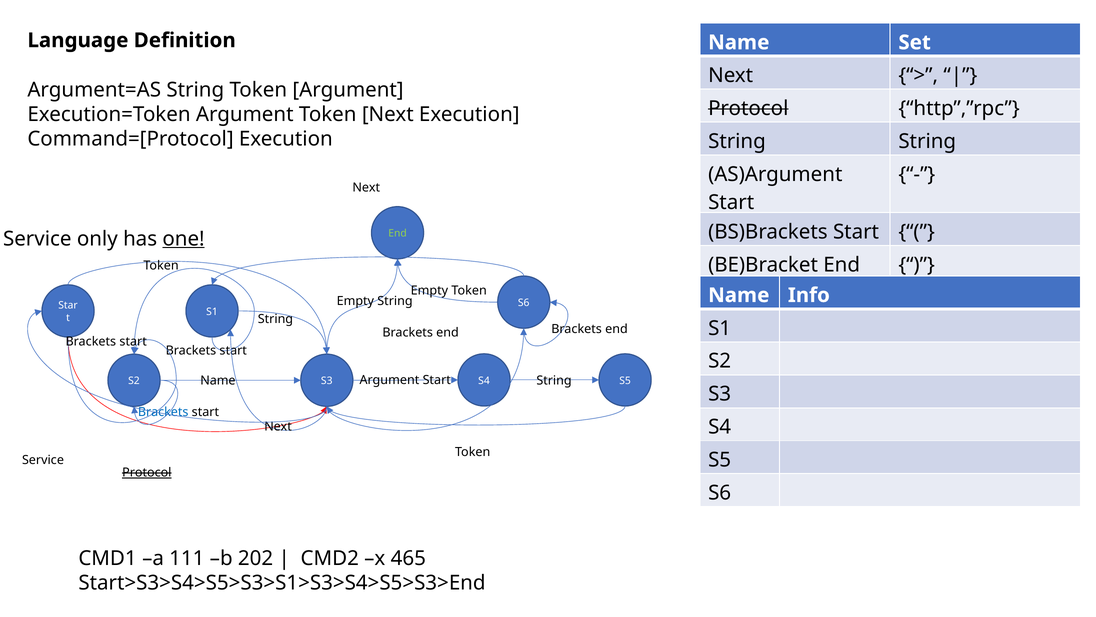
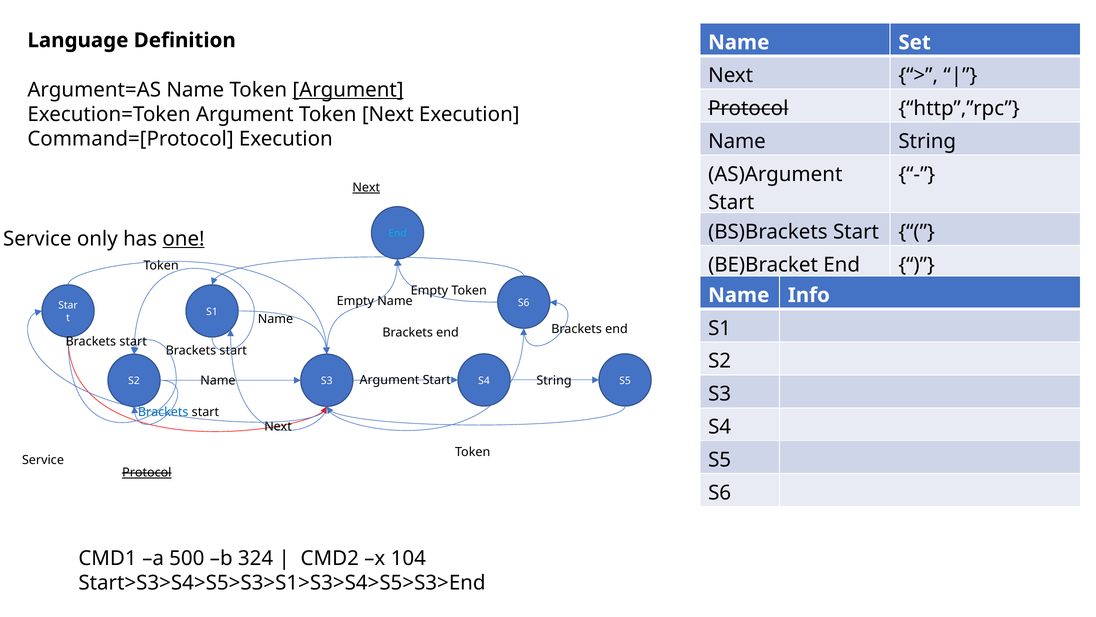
Argument=AS String: String -> Name (195, 90)
Argument underline: none -> present (348, 90)
String: String -> Name (737, 141)
Next underline: none -> present (366, 187)
End colour: light green -> light blue (398, 233)
Empty String: String -> Name (395, 301)
String: String -> Name (275, 319)
111: 111 -> 500 (187, 558)
202: 202 -> 324 (256, 558)
465: 465 -> 104 (408, 558)
